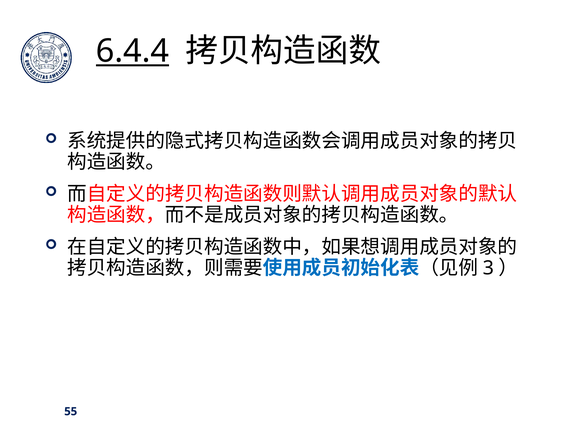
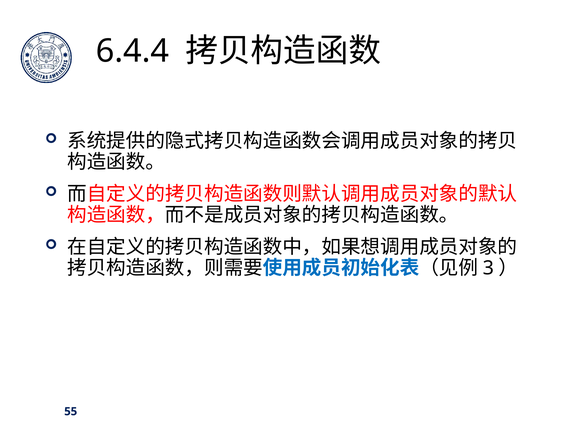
6.4.4 underline: present -> none (133, 51)
